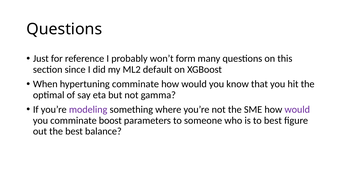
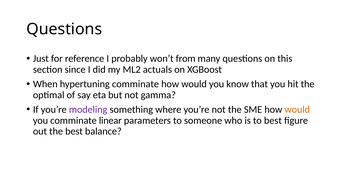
form: form -> from (186, 59)
default: default -> actuals (157, 70)
would colour: purple -> orange (297, 110)
boost: boost -> linear (110, 121)
